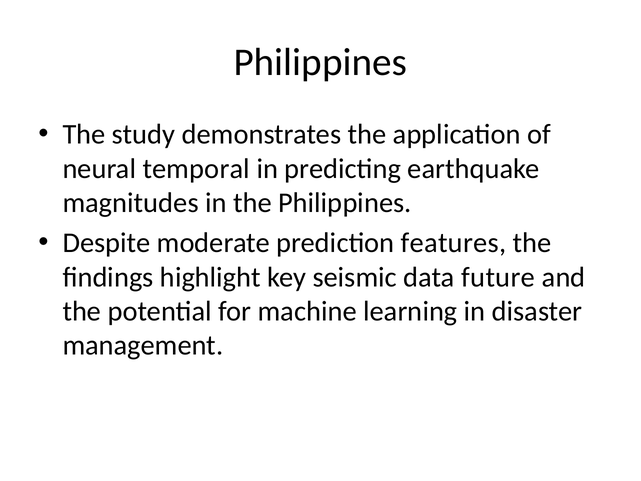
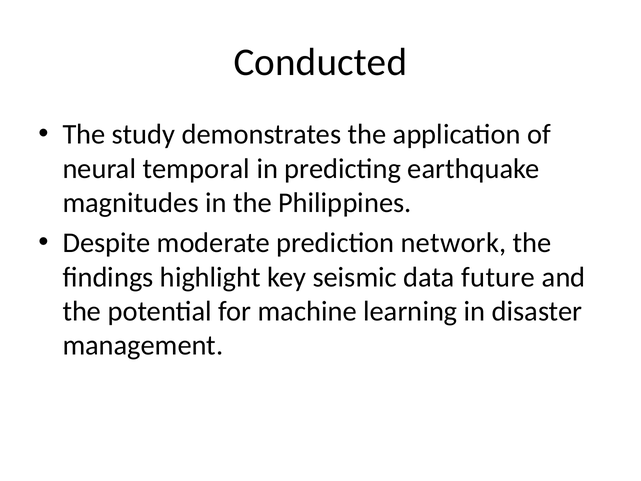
Philippines: Philippines -> Conducted (320, 62)
features: features -> network (454, 243)
